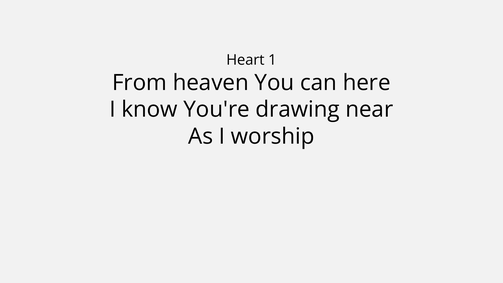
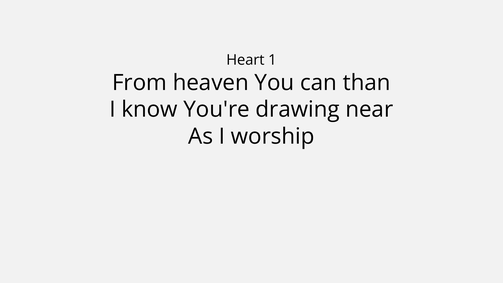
here: here -> than (367, 83)
